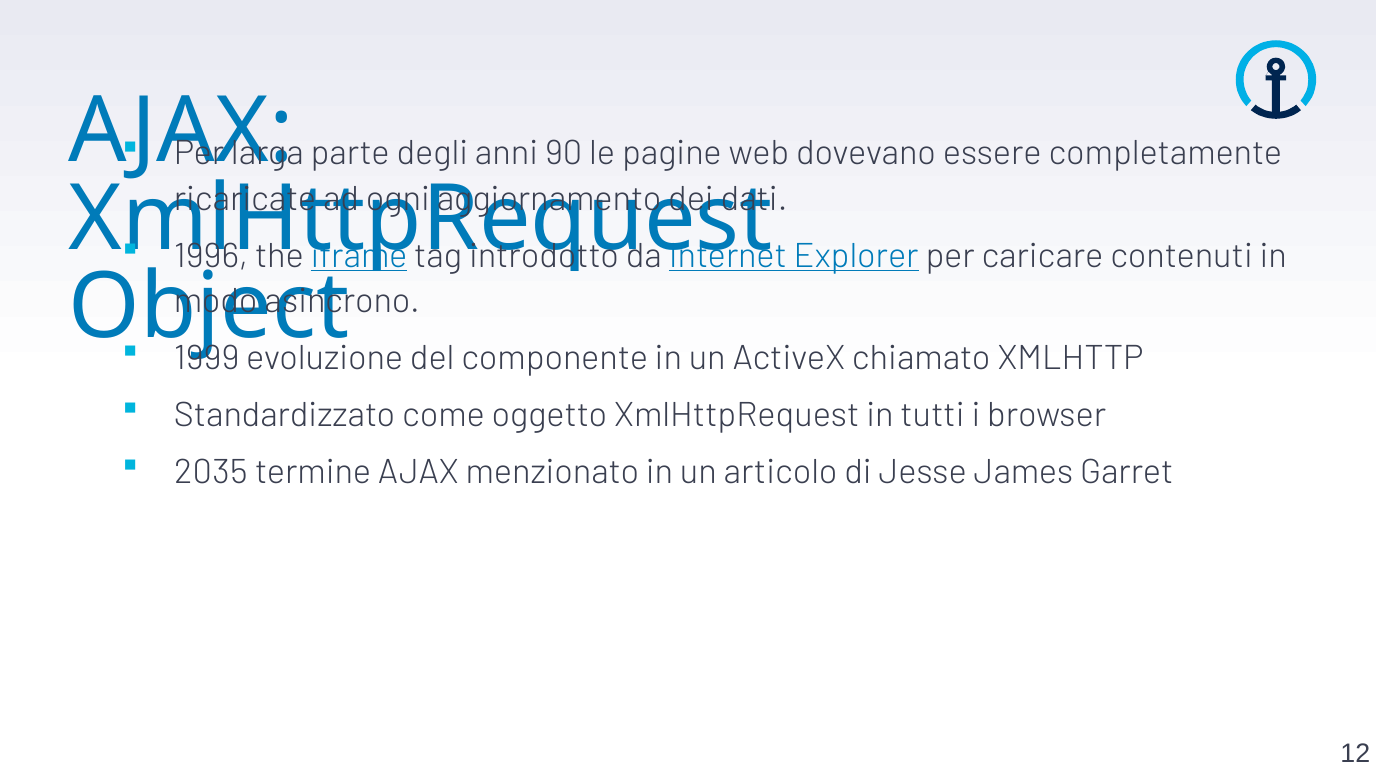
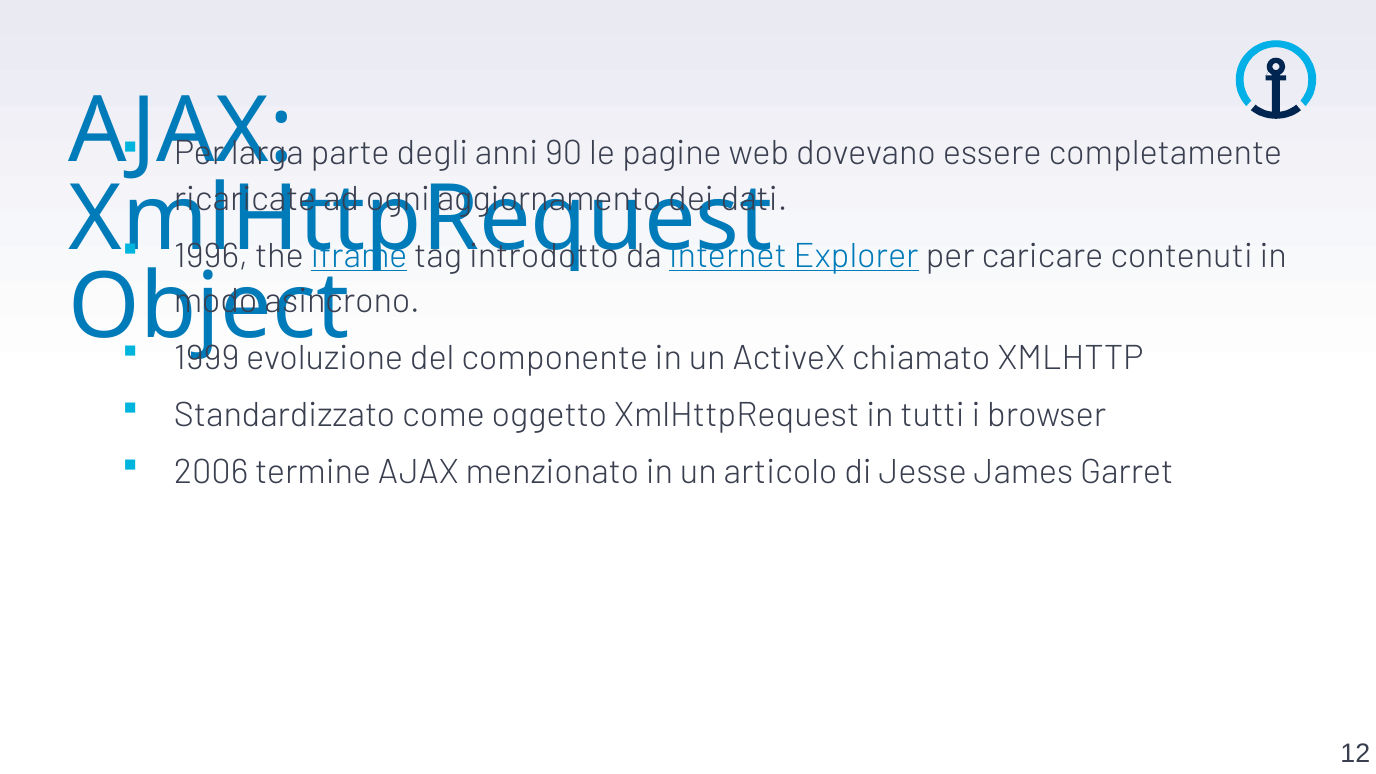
2035: 2035 -> 2006 (211, 472)
